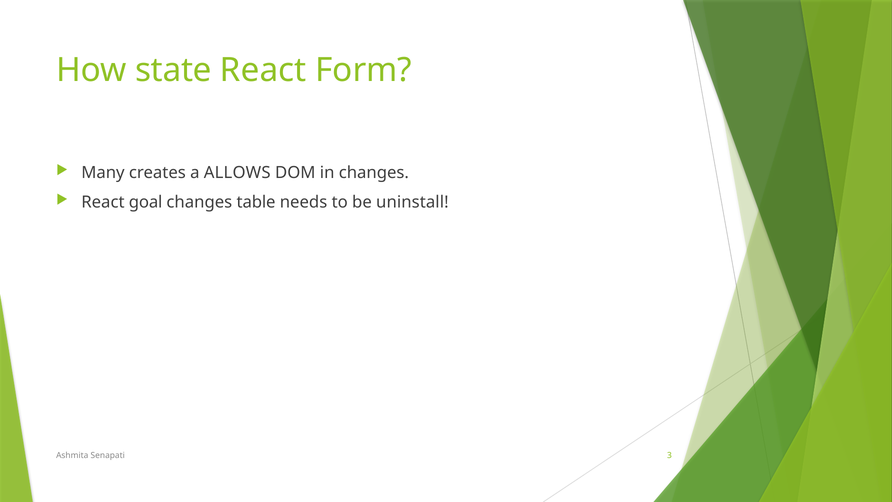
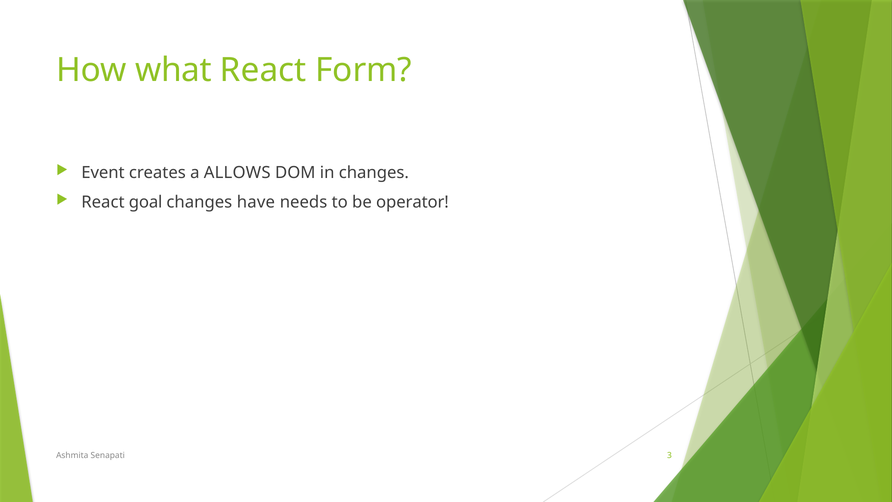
state: state -> what (173, 70)
Many: Many -> Event (103, 173)
table: table -> have (256, 202)
uninstall: uninstall -> operator (412, 202)
